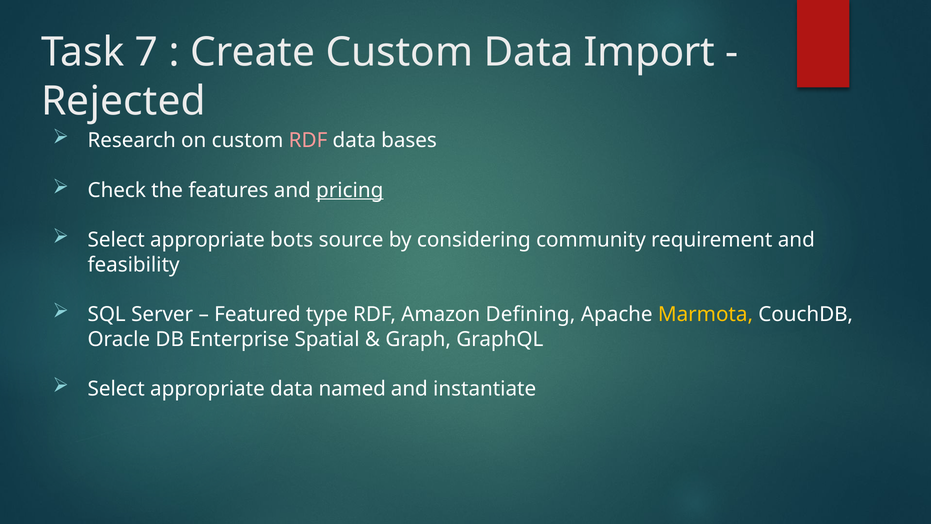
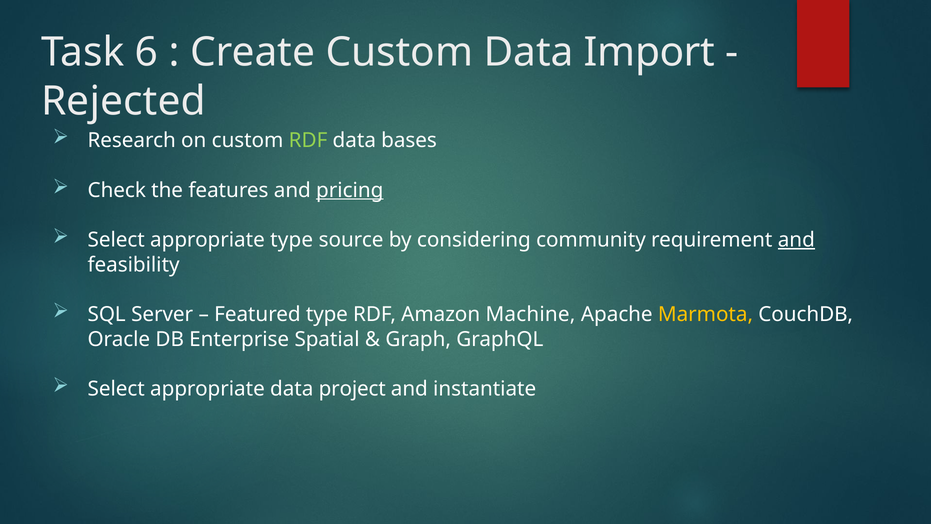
7: 7 -> 6 (147, 52)
RDF colour: pink -> light green (308, 140)
appropriate bots: bots -> type (292, 240)
and underline: none -> present (796, 240)
Defining: Defining -> Machine (530, 314)
named: named -> project (352, 389)
